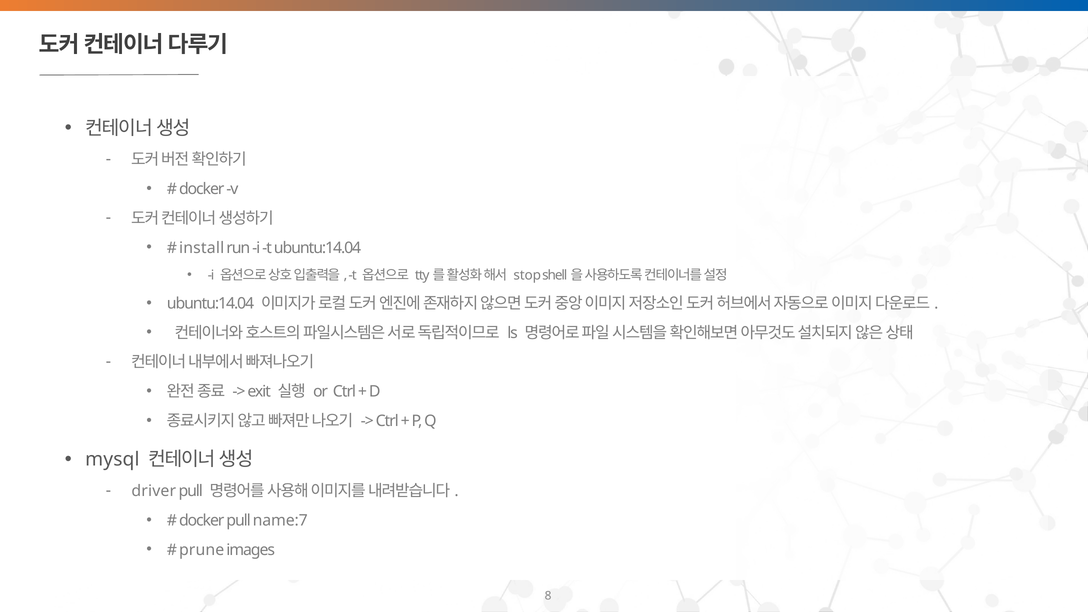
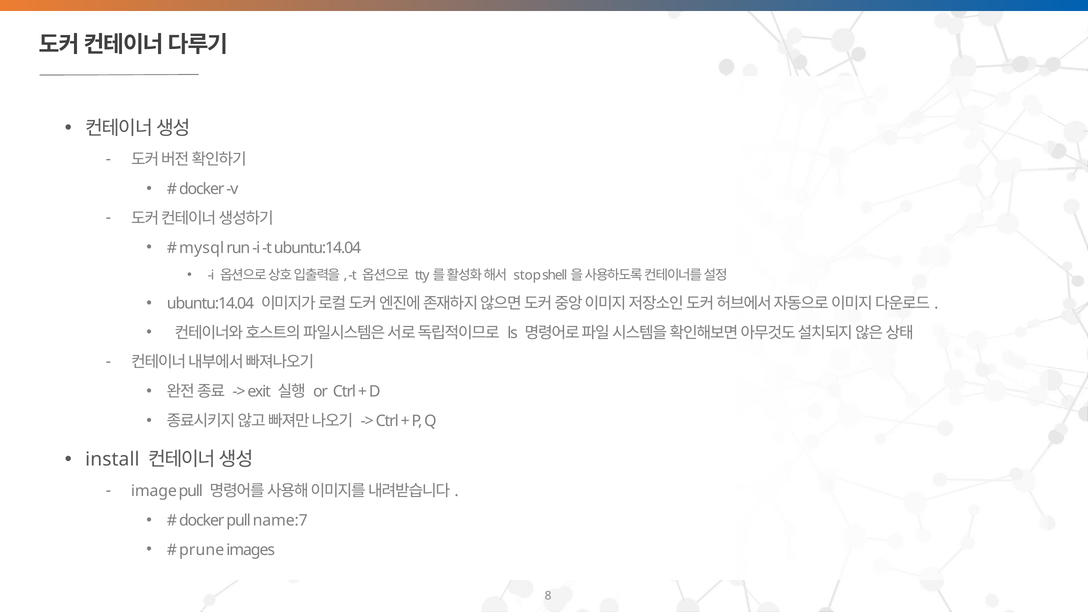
install: install -> mysql (202, 248)
mysql: mysql -> install (112, 460)
driver: driver -> image (154, 491)
